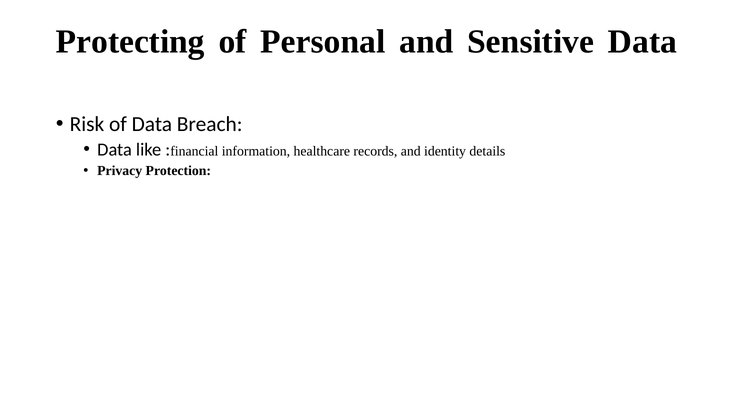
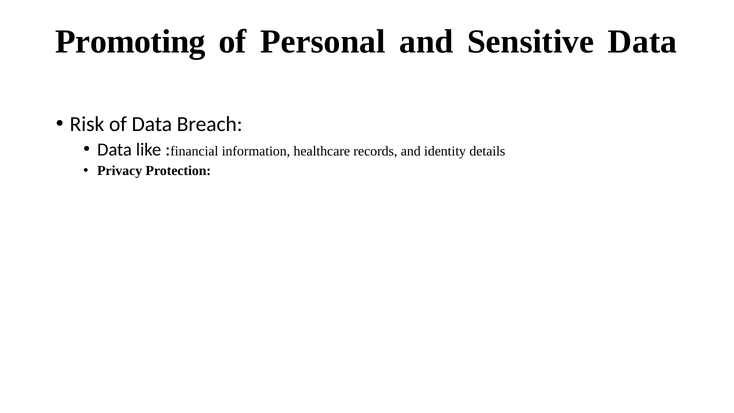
Protecting: Protecting -> Promoting (131, 41)
